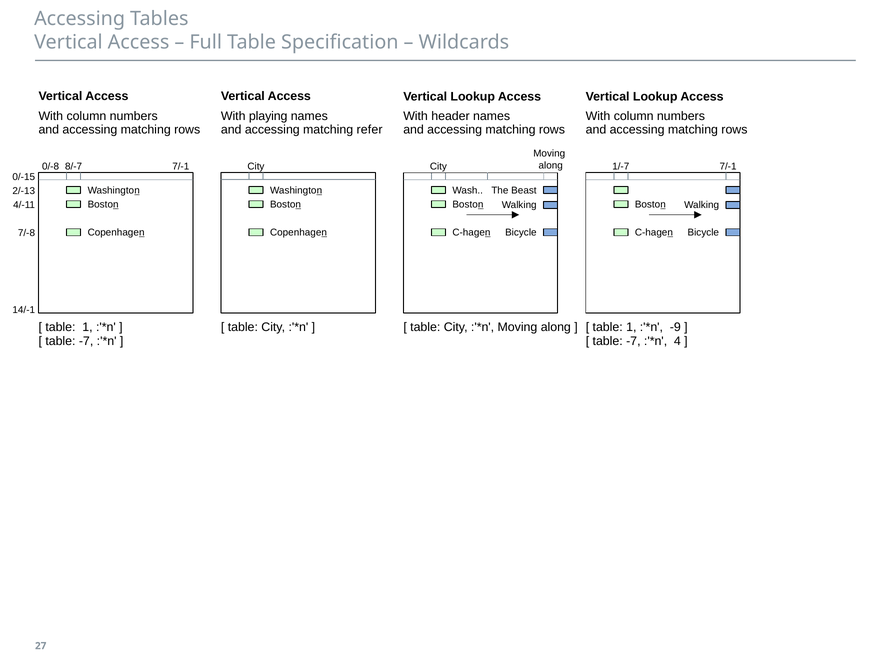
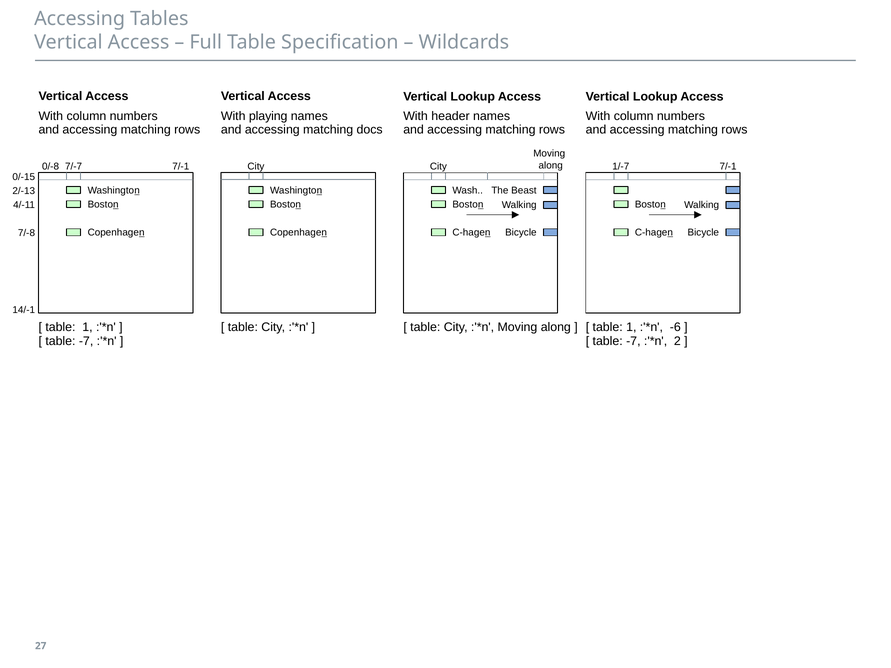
refer: refer -> docs (370, 130)
8/-7: 8/-7 -> 7/-7 (74, 166)
-9: -9 -> -6 (675, 327)
4: 4 -> 2 (677, 341)
